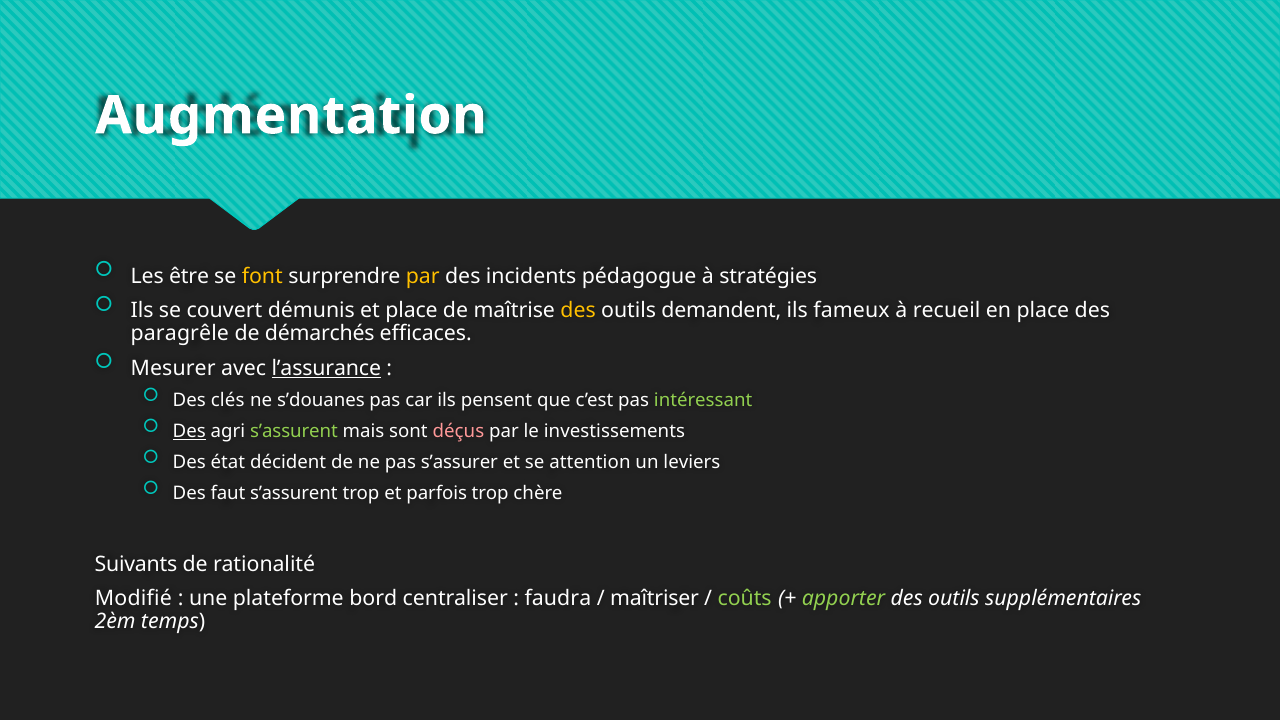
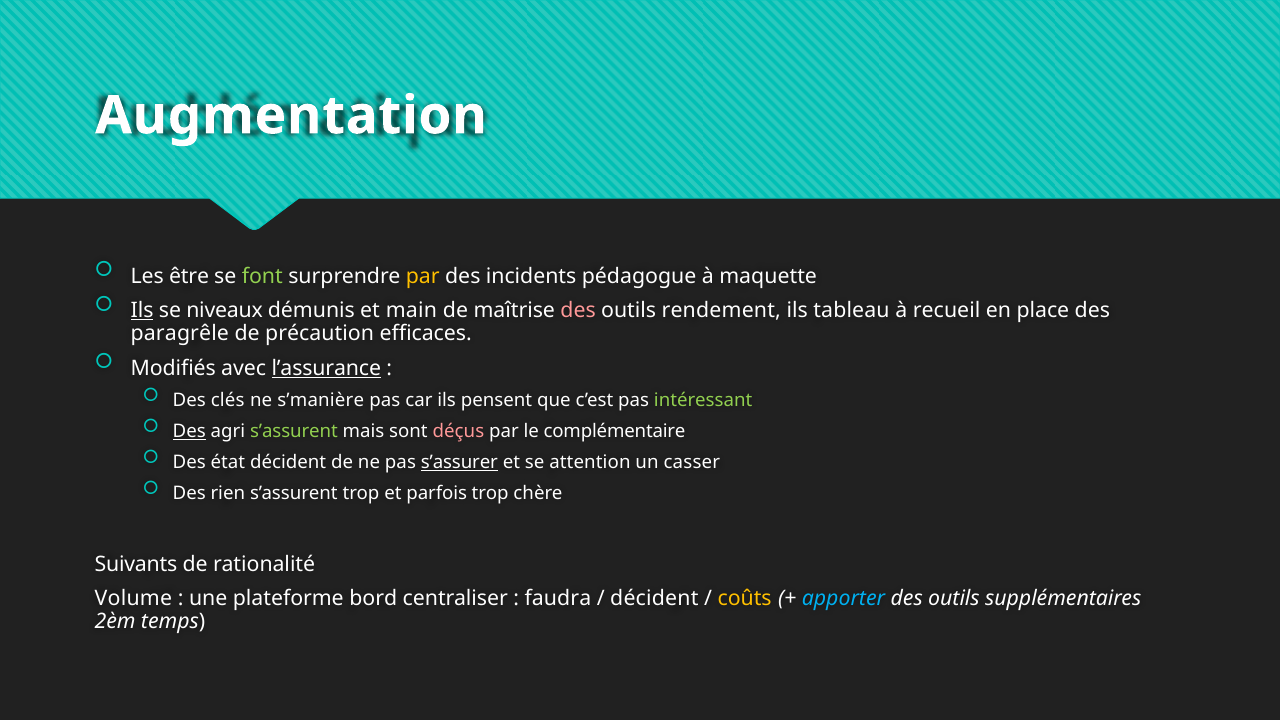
font colour: yellow -> light green (262, 276)
stratégies: stratégies -> maquette (768, 276)
Ils underline: none -> present (142, 310)
couvert: couvert -> niveaux (225, 310)
et place: place -> main (411, 310)
des colour: yellow -> pink (578, 310)
demandent: demandent -> rendement (721, 310)
fameux: fameux -> tableau (852, 310)
démarchés: démarchés -> précaution (320, 333)
Mesurer: Mesurer -> Modifiés (173, 368)
s’douanes: s’douanes -> s’manière (321, 400)
investissements: investissements -> complémentaire (615, 431)
s’assurer underline: none -> present (459, 463)
leviers: leviers -> casser (692, 463)
faut: faut -> rien (228, 494)
Modifié: Modifié -> Volume (133, 599)
maîtriser: maîtriser -> décident (654, 599)
coûts colour: light green -> yellow (745, 599)
apporter colour: light green -> light blue (843, 599)
